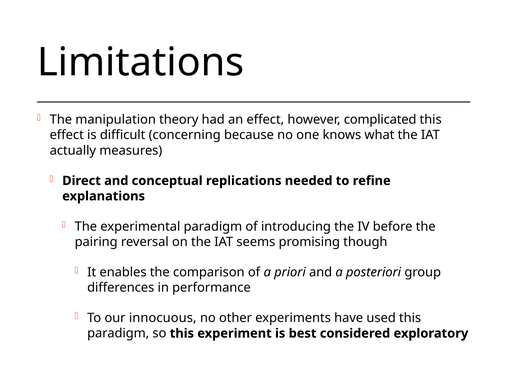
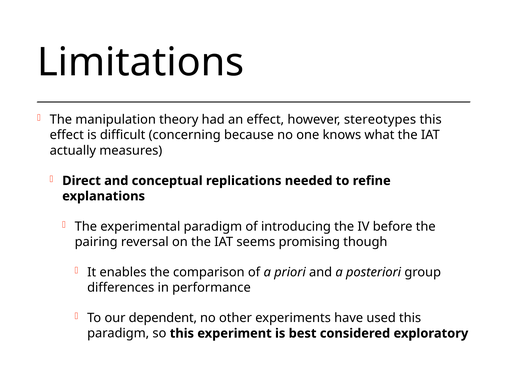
complicated: complicated -> stereotypes (380, 120)
innocuous: innocuous -> dependent (163, 318)
